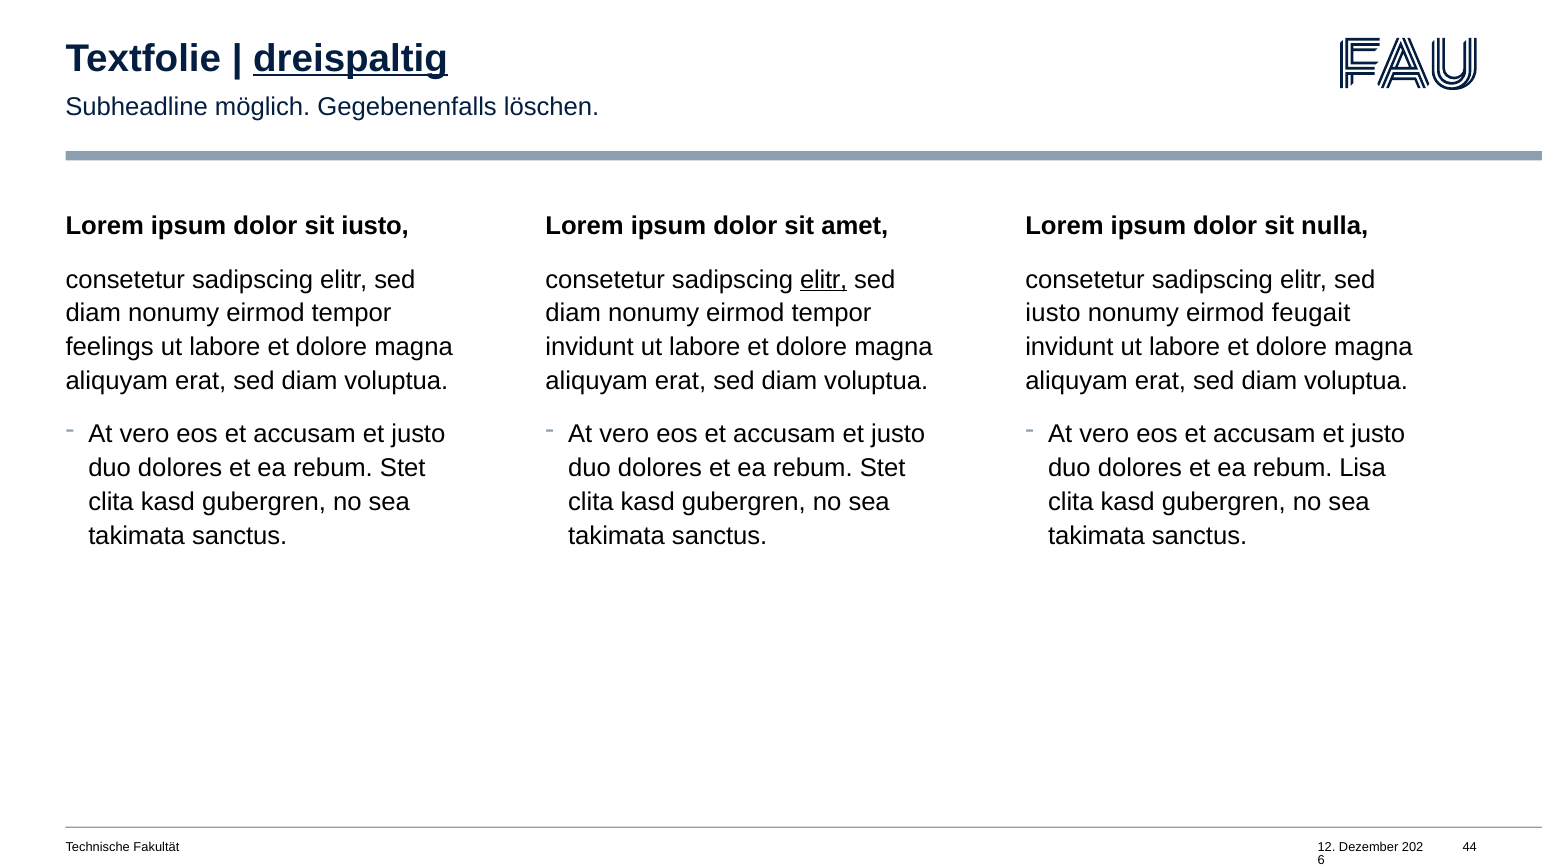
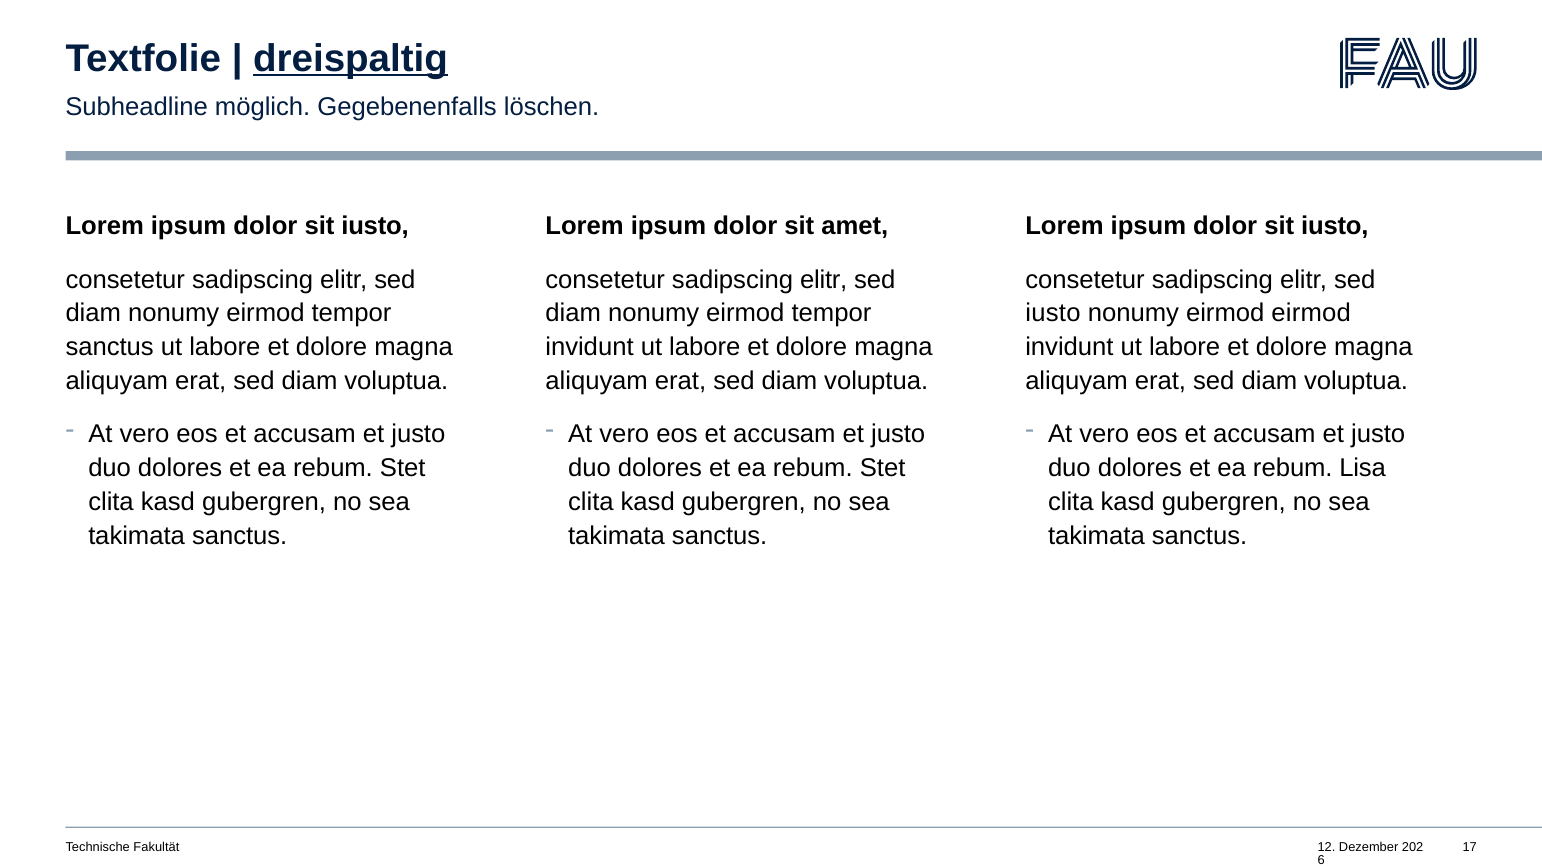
nulla: nulla -> iusto (1335, 227)
elitr underline: present -> none (824, 280)
eirmod feugait: feugait -> eirmod (1311, 314)
feelings: feelings -> sanctus (110, 347)
44: 44 -> 17 (1470, 848)
